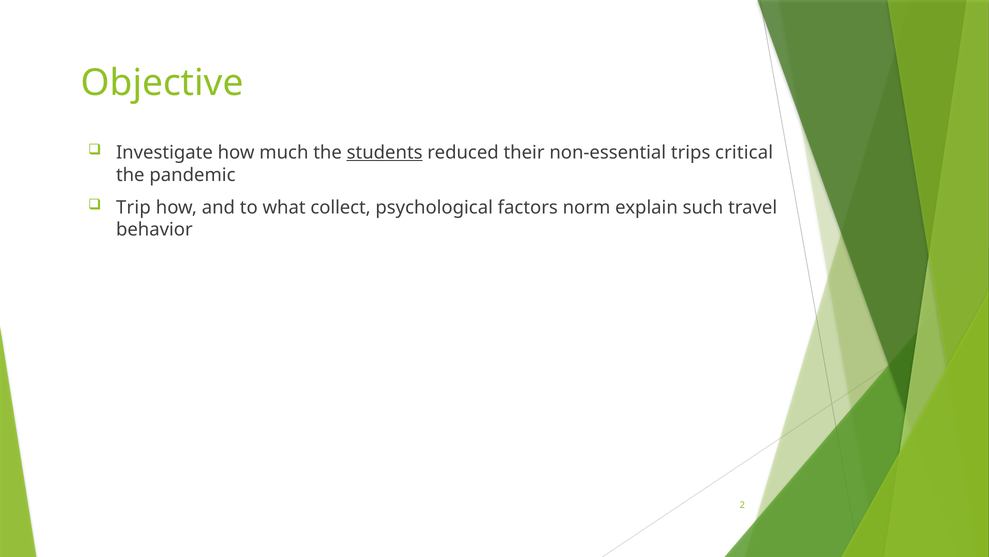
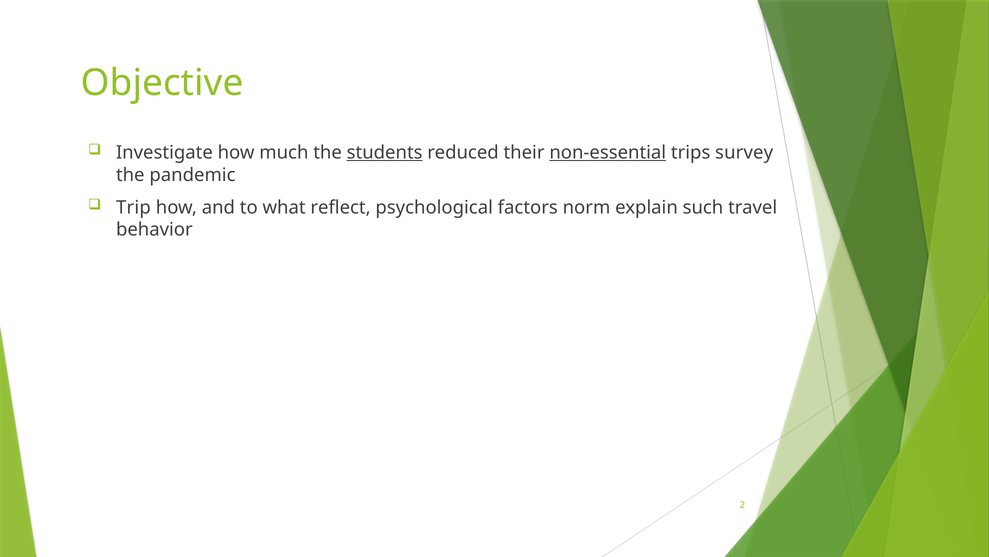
non-essential underline: none -> present (608, 153)
critical: critical -> survey (744, 153)
collect: collect -> reflect (341, 207)
